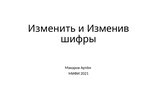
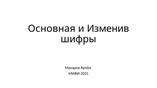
Изменить: Изменить -> Основная (52, 29)
